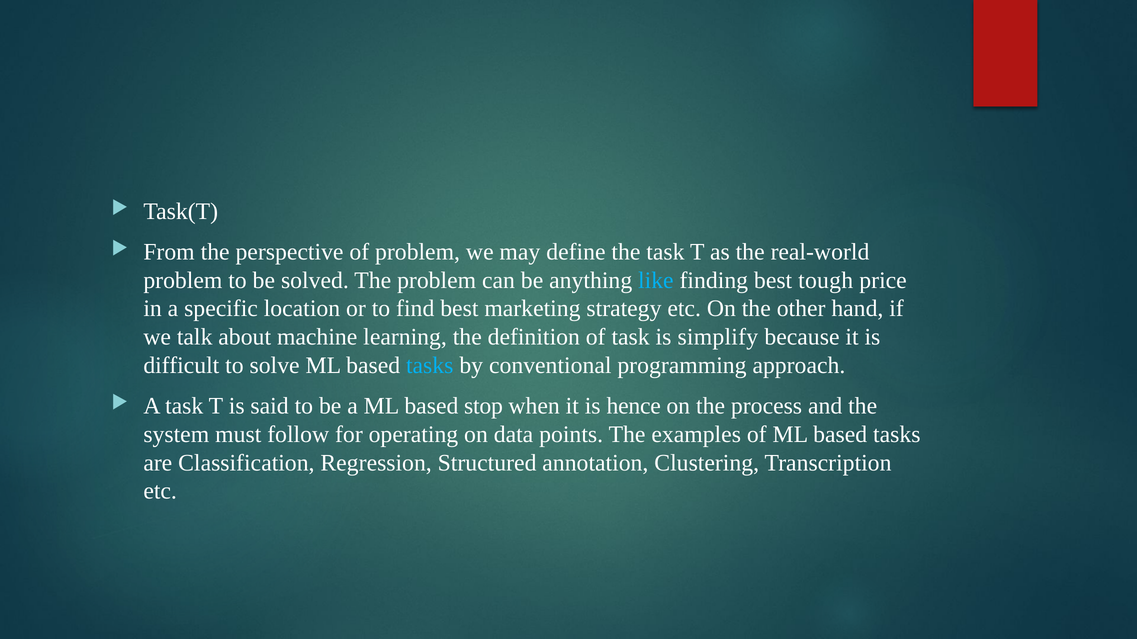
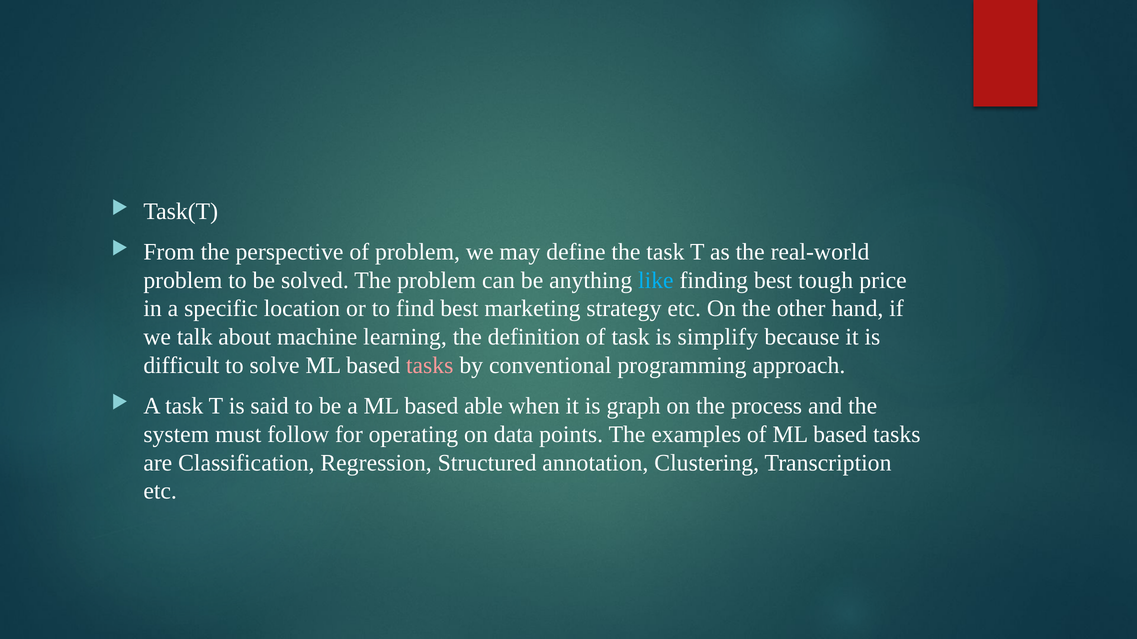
tasks colour: light blue -> pink (430, 366)
stop: stop -> able (483, 406)
hence: hence -> graph (634, 406)
